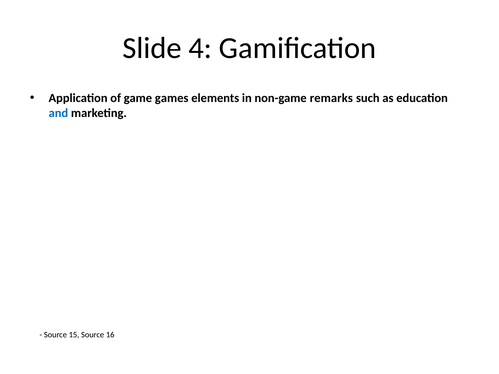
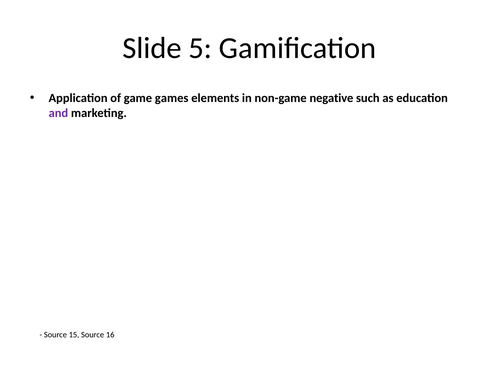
4: 4 -> 5 (200, 48)
remarks: remarks -> negative (331, 98)
and colour: blue -> purple (58, 113)
